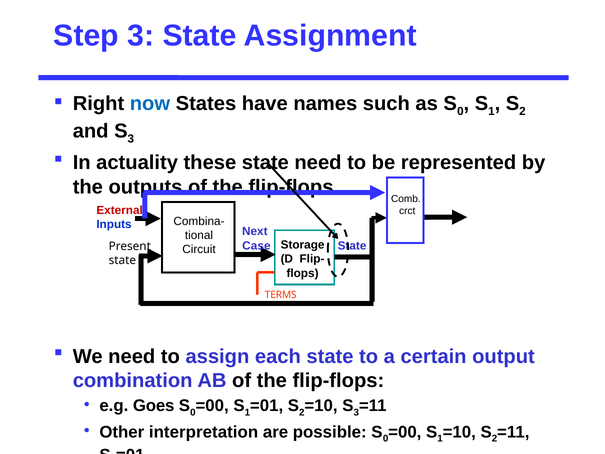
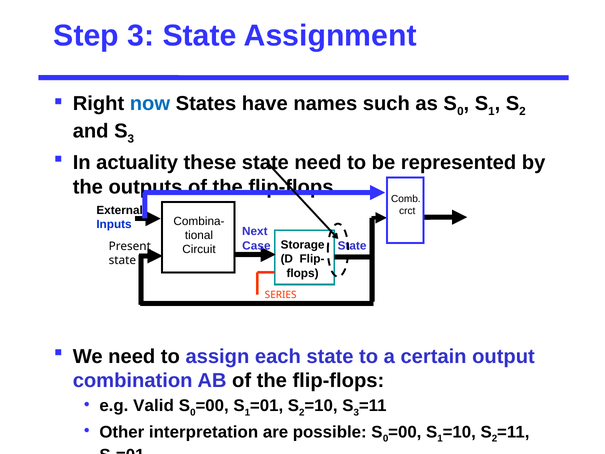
External colour: red -> black (120, 210)
TERMS: TERMS -> SERIES (281, 295)
Goes: Goes -> Valid (154, 406)
